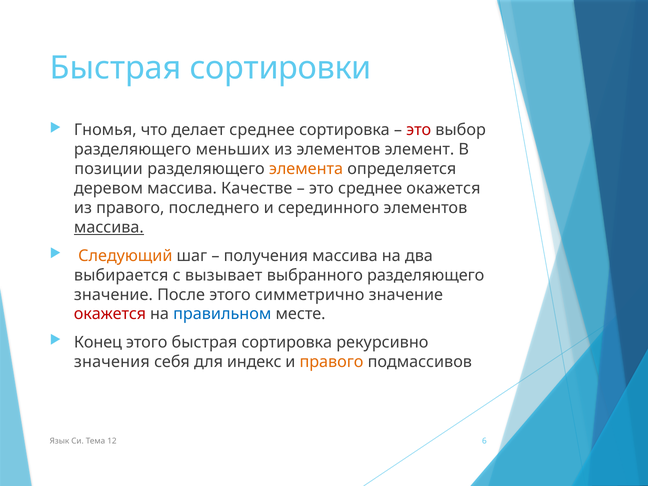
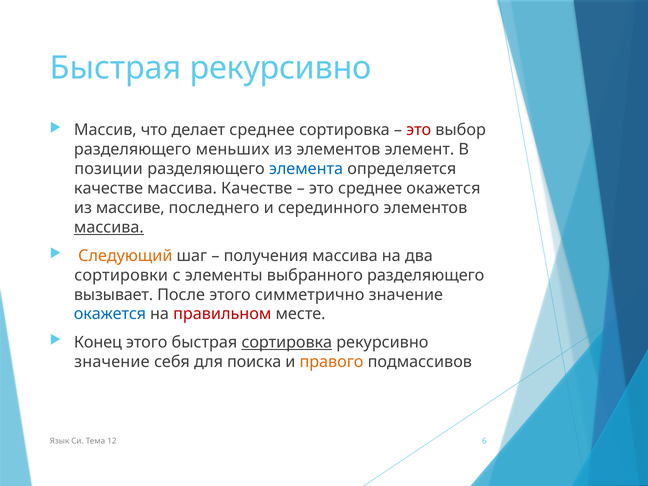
Быстрая сортировки: сортировки -> рекурсивно (281, 68)
Гномья: Гномья -> Массив (105, 130)
элемента colour: orange -> blue (306, 169)
деревом: деревом -> качестве (109, 188)
из правого: правого -> массиве (130, 208)
выбирается: выбирается -> сортировки (121, 275)
вызывает: вызывает -> элементы (224, 275)
значение: значение -> вызывает (114, 295)
окажется colour: red -> blue (110, 314)
правильном colour: blue -> red (222, 314)
сортировка underline: none -> present (287, 343)
значения: значения -> значение (112, 362)
индекс: индекс -> поиска (254, 362)
